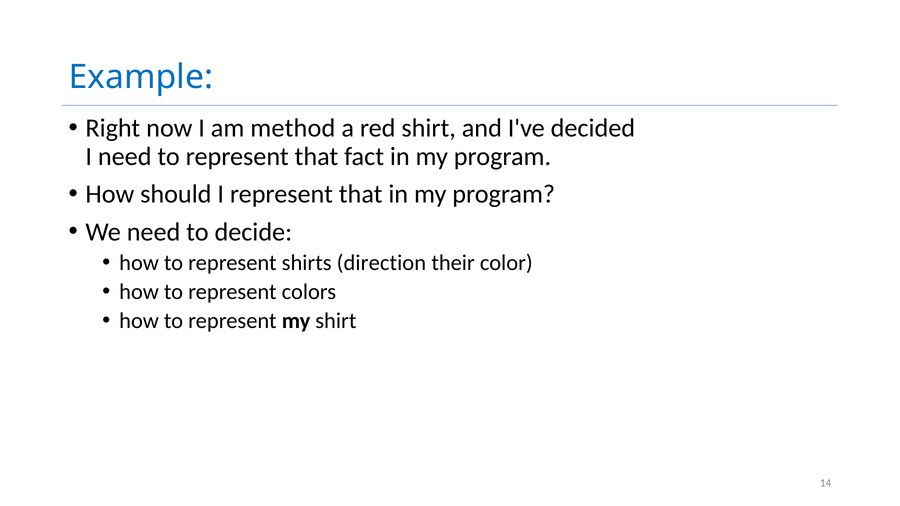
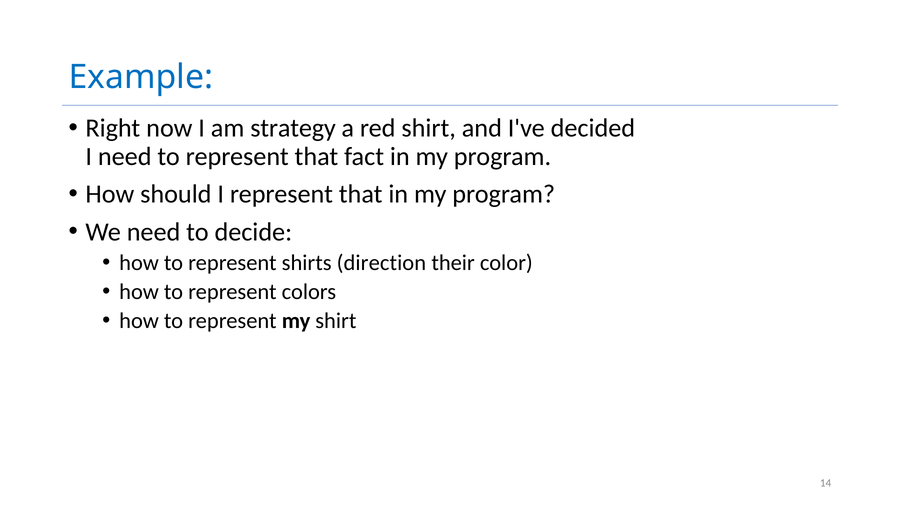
method: method -> strategy (293, 128)
